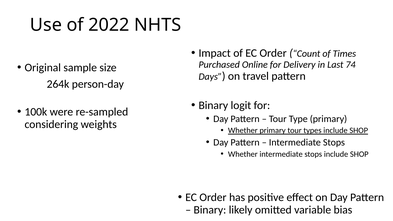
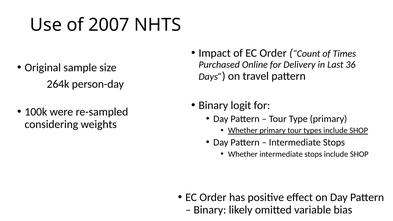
2022: 2022 -> 2007 (109, 25)
74: 74 -> 36 (351, 65)
